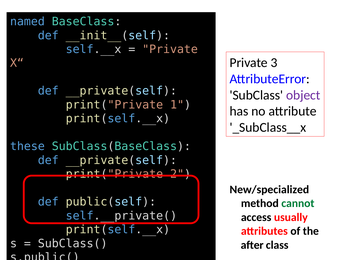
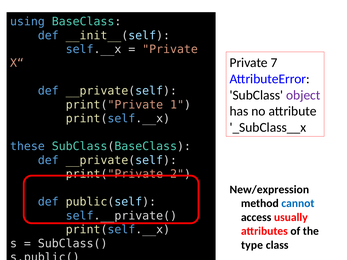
named: named -> using (27, 22)
3: 3 -> 7 (274, 63)
New/specialized: New/specialized -> New/expression (269, 190)
cannot colour: green -> blue (298, 204)
after: after -> type (252, 245)
